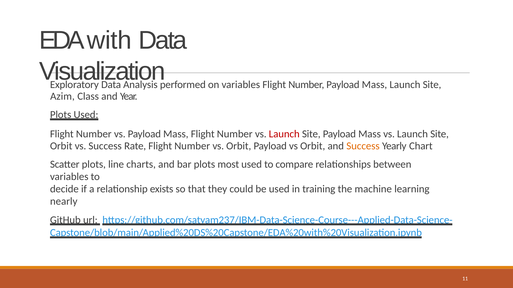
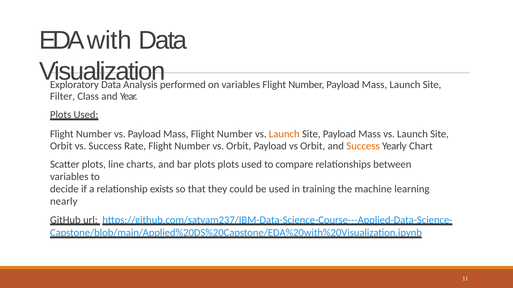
Azim: Azim -> Filter (63, 97)
Launch colour: red -> orange (284, 134)
plots most: most -> plots (228, 165)
